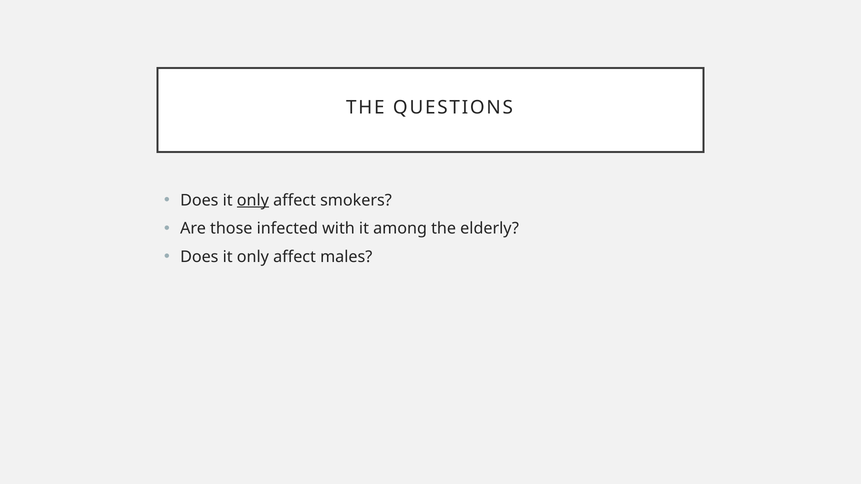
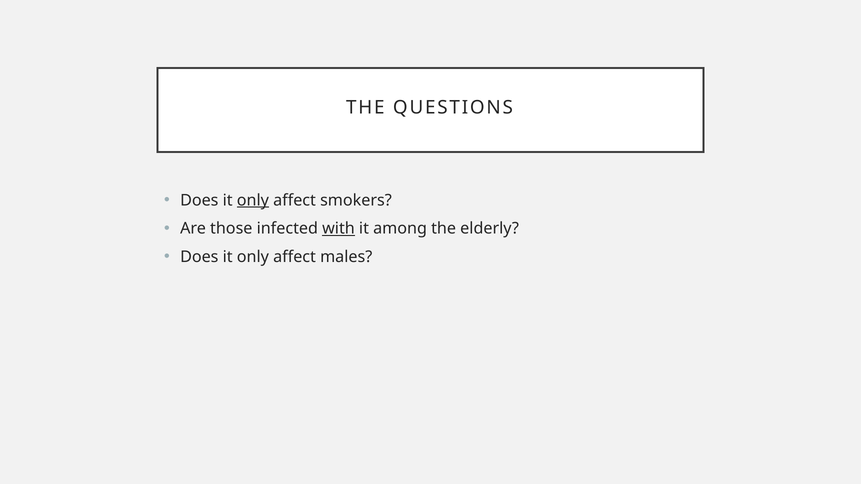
with underline: none -> present (338, 229)
